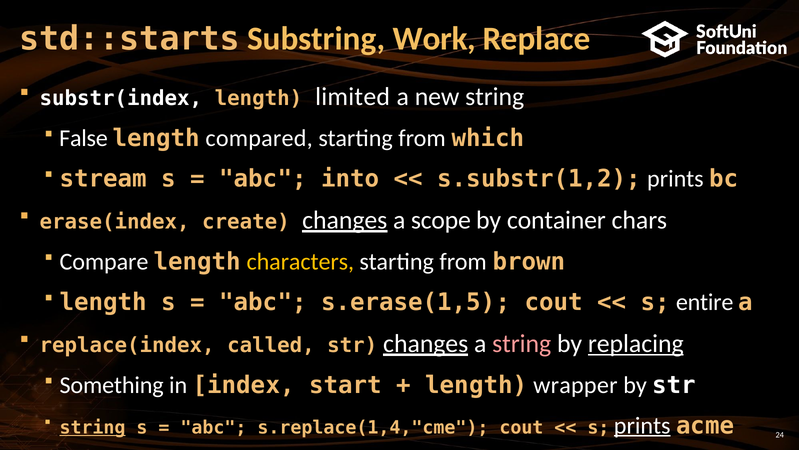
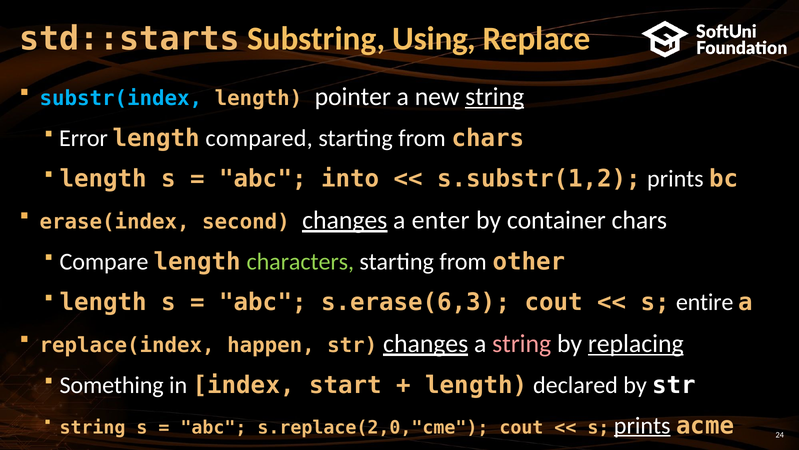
Work: Work -> Using (434, 39)
substr(index colour: white -> light blue (121, 98)
limited: limited -> pointer (353, 97)
string underline: none -> present (495, 97)
False: False -> Error (83, 138)
from which: which -> chars (488, 138)
stream: stream -> length (103, 178)
create: create -> second (246, 222)
scope: scope -> enter (441, 220)
characters colour: yellow -> light green (300, 261)
brown: brown -> other (529, 261)
s.erase(1,5: s.erase(1,5 -> s.erase(6,3 (416, 302)
called: called -> happen (271, 345)
wrapper: wrapper -> declared (575, 385)
string underline: present -> none (92, 427)
s.replace(1,4,"cme: s.replace(1,4,"cme -> s.replace(2,0,"cme (373, 427)
